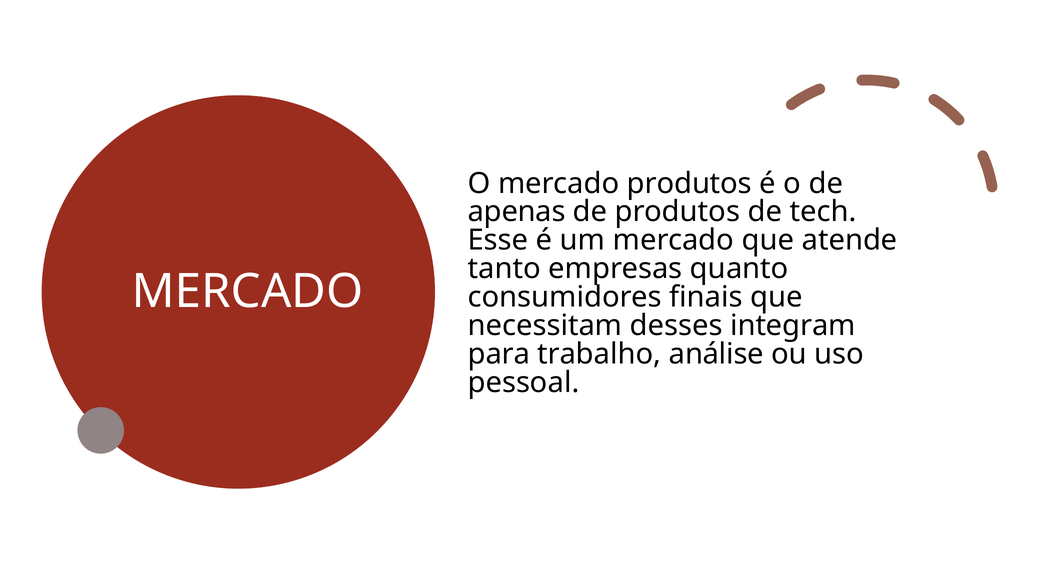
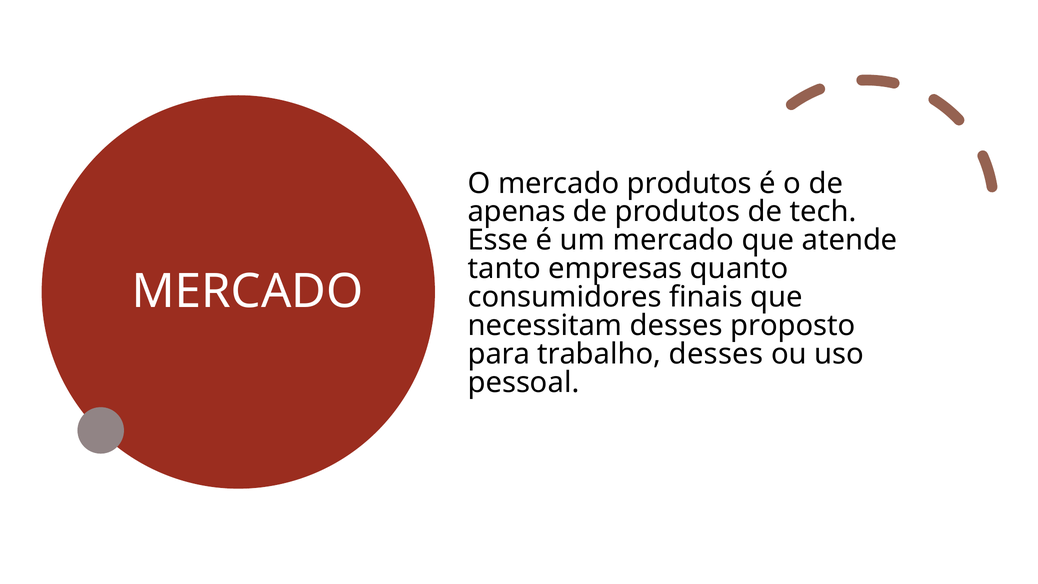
integram: integram -> proposto (793, 325)
trabalho análise: análise -> desses (716, 354)
